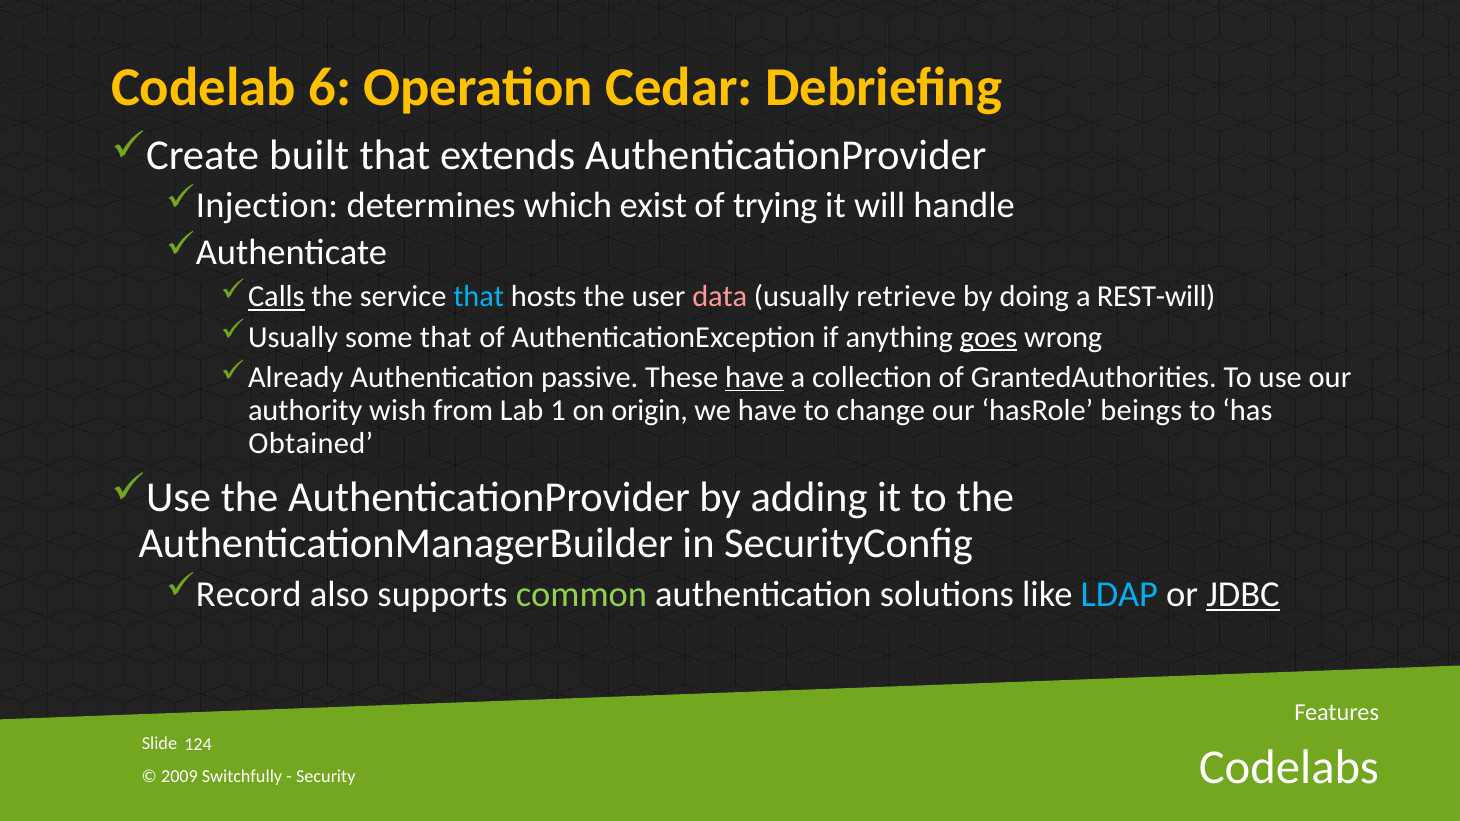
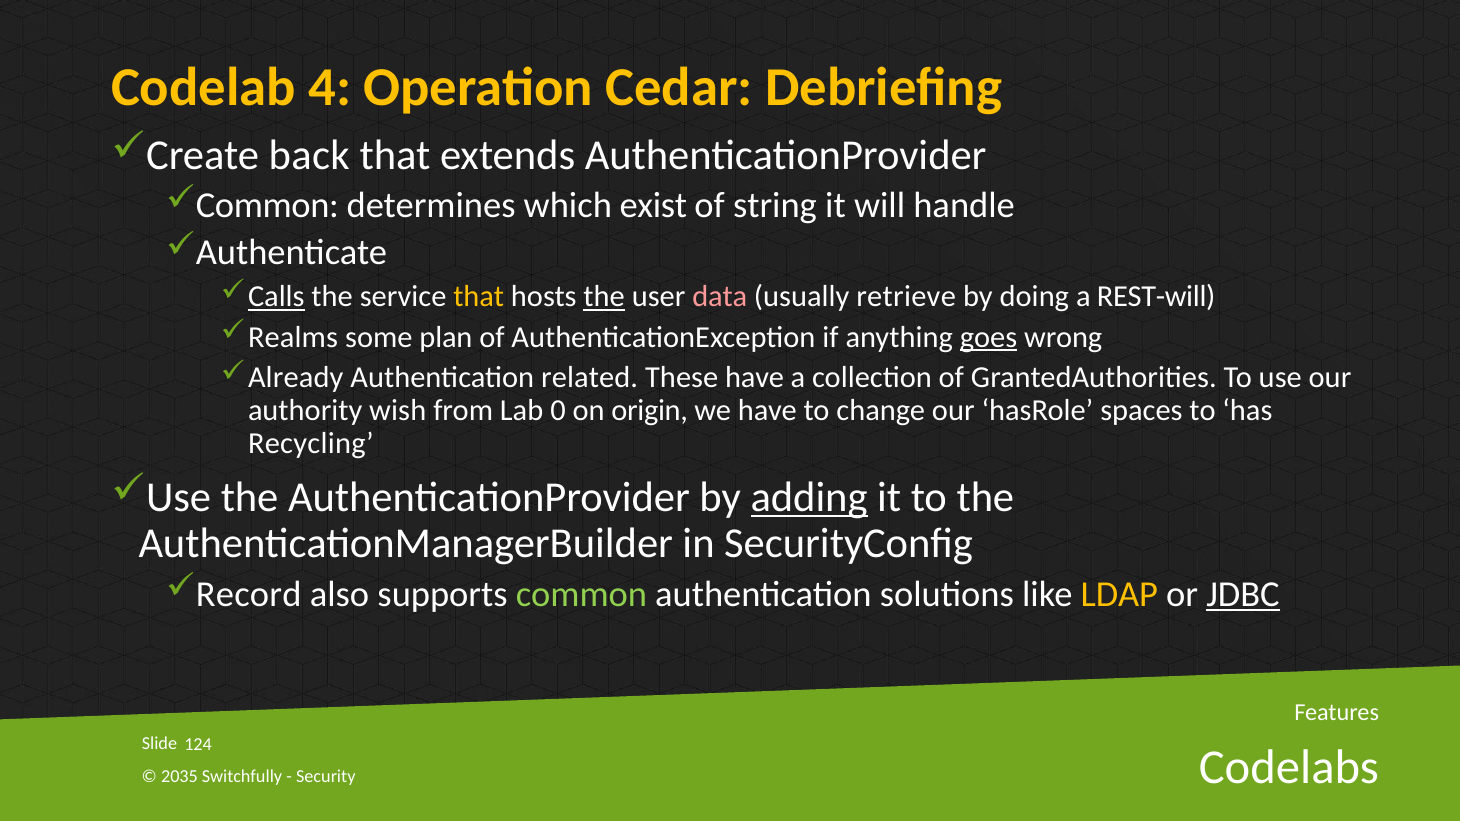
6: 6 -> 4 (330, 88)
built: built -> back (309, 156)
Injection: Injection -> Common (267, 206)
trying: trying -> string (775, 206)
that colour: light blue -> yellow (479, 297)
the underline: none -> present (604, 297)
Usually: Usually -> Realms (293, 337)
some that: that -> plan (446, 337)
passive: passive -> related (590, 378)
have underline: present -> none (755, 378)
1: 1 -> 0 (558, 410)
beings: beings -> spaces (1141, 410)
Obtained: Obtained -> Recycling (311, 443)
adding underline: none -> present (809, 498)
LDAP colour: light blue -> yellow (1119, 594)
2009: 2009 -> 2035 (179, 776)
